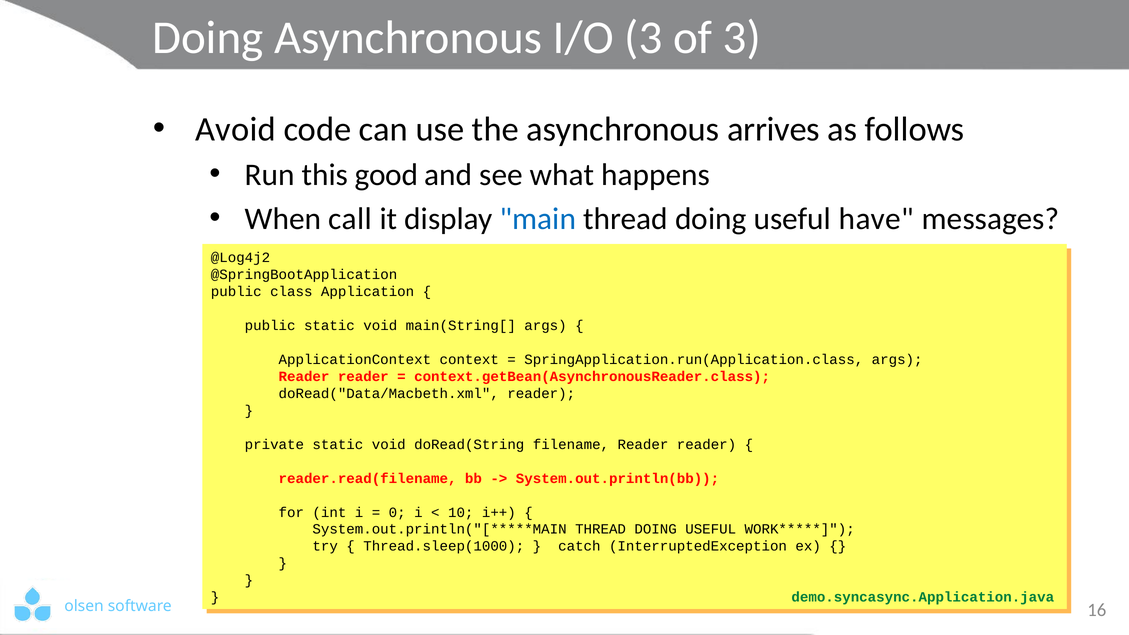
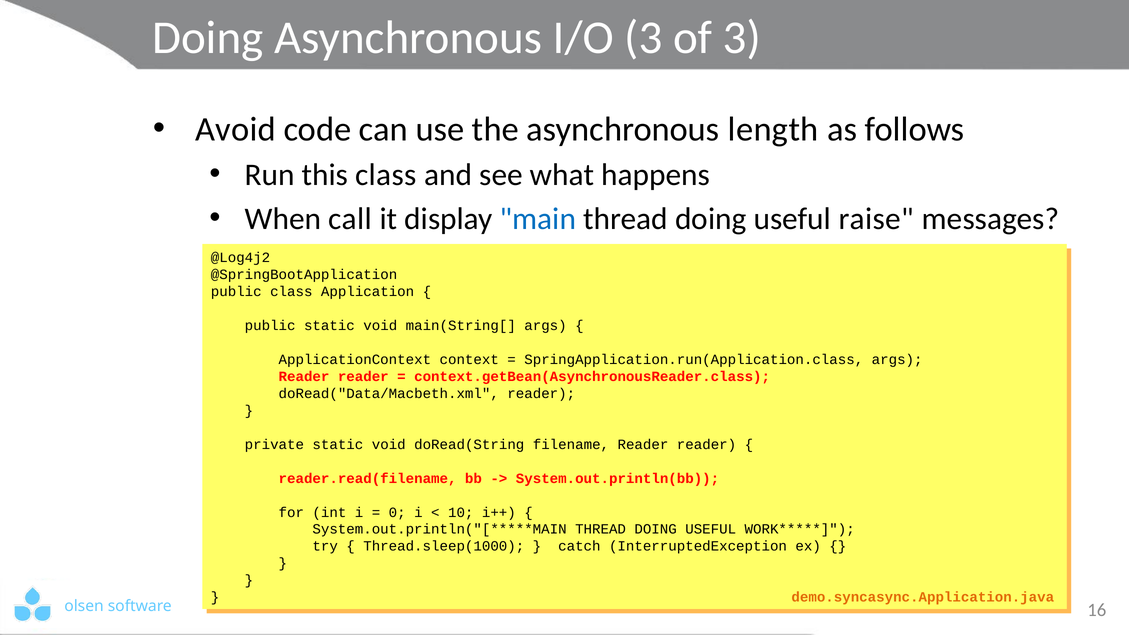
arrives: arrives -> length (773, 129)
this good: good -> class (386, 175)
have: have -> raise (876, 219)
demo.syncasync.Application.java colour: green -> orange (923, 597)
